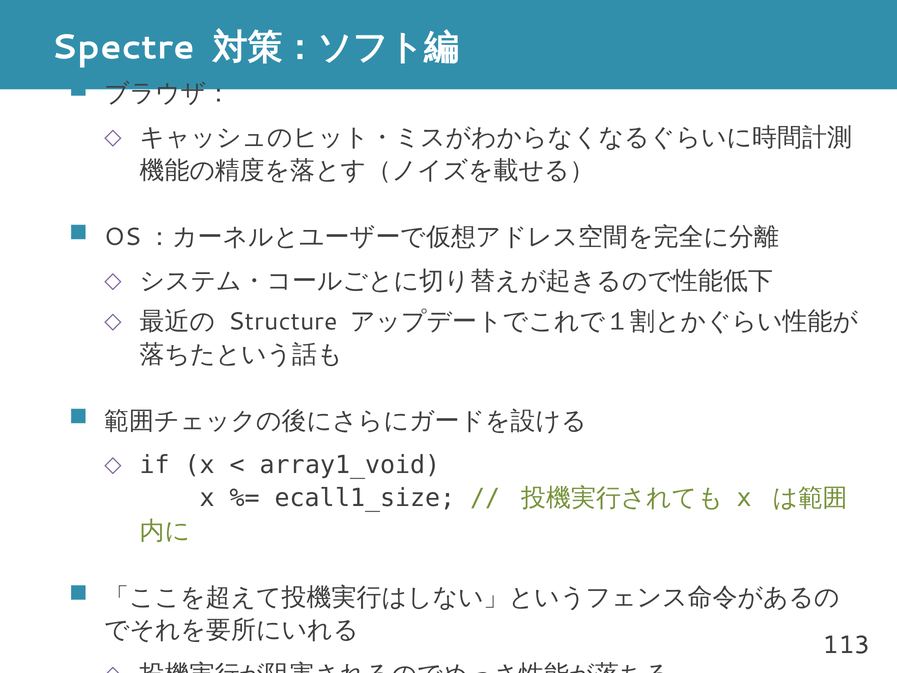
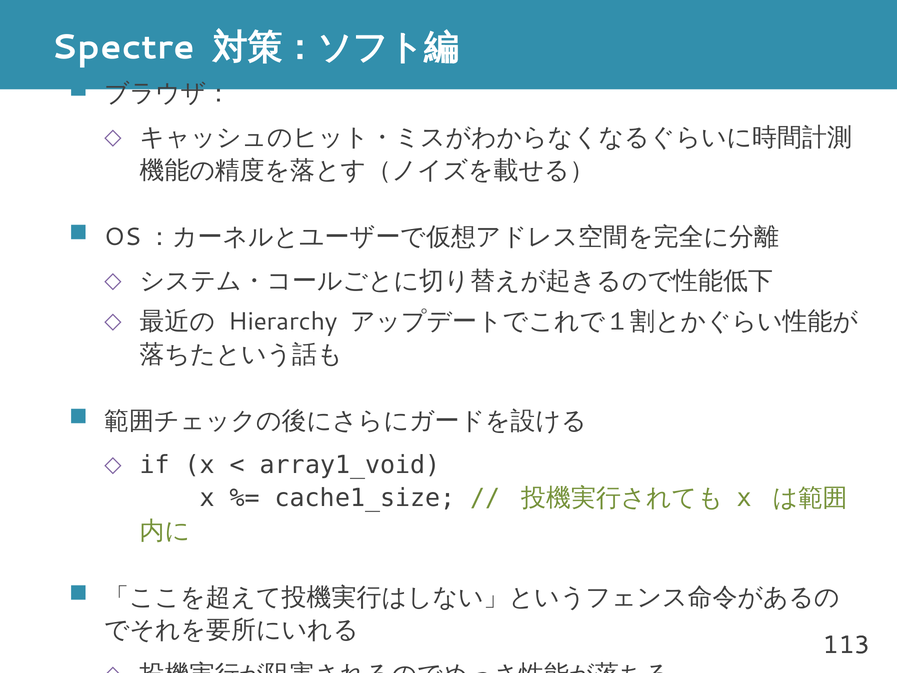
Structure: Structure -> Hierarchy (283, 321)
ecall1_size: ecall1_size -> cache1_size (365, 498)
